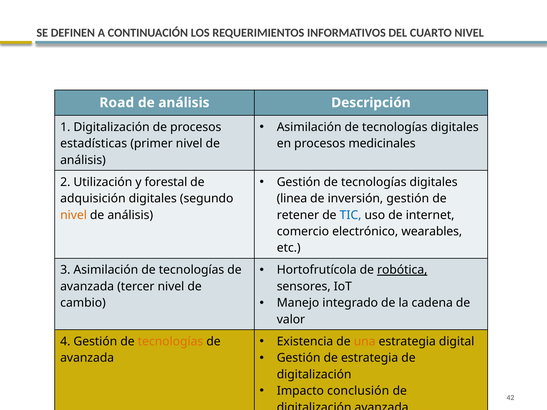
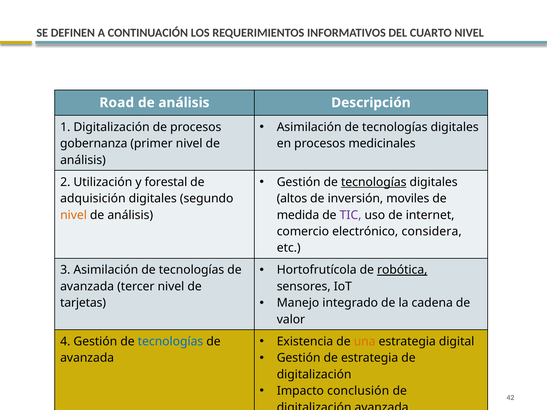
estadísticas: estadísticas -> gobernanza (94, 144)
tecnologías underline: none -> present (374, 182)
linea: linea -> altos (292, 199)
inversión gestión: gestión -> moviles (408, 199)
retener: retener -> medida (298, 215)
TIC colour: blue -> purple (351, 215)
wearables: wearables -> considera (432, 232)
cambio: cambio -> tarjetas (83, 303)
tecnologías colour: orange -> blue (170, 342)
